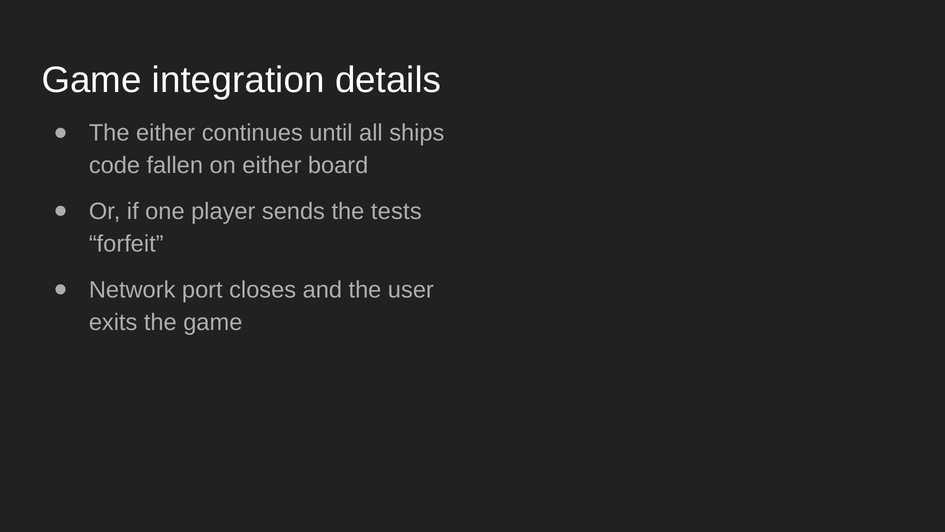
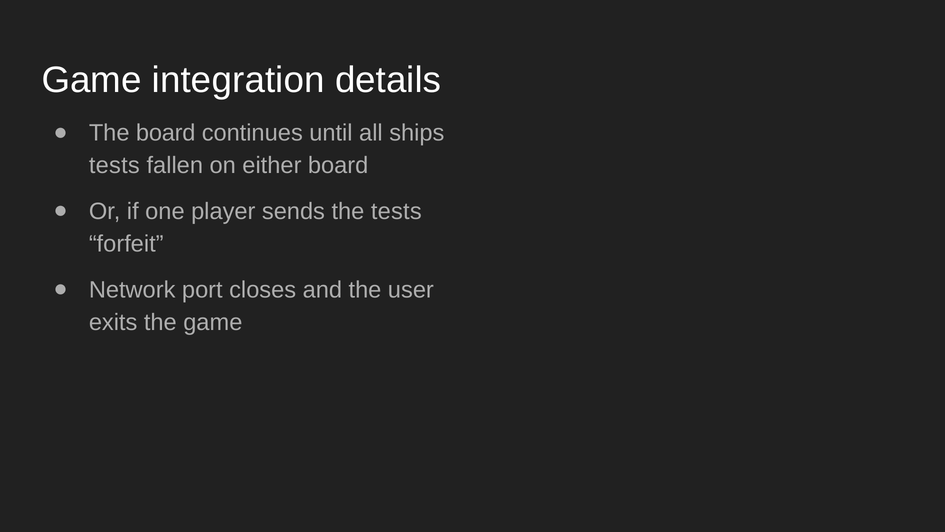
The either: either -> board (166, 133)
code: code -> tests (114, 165)
